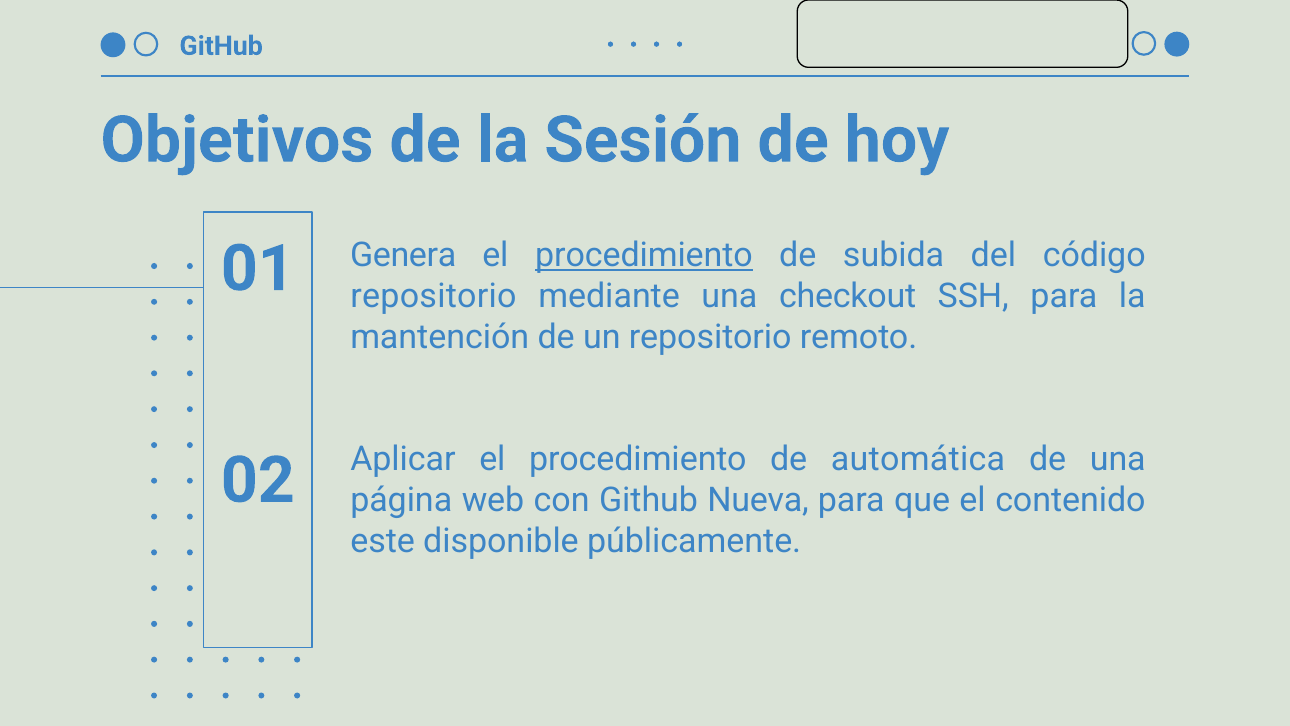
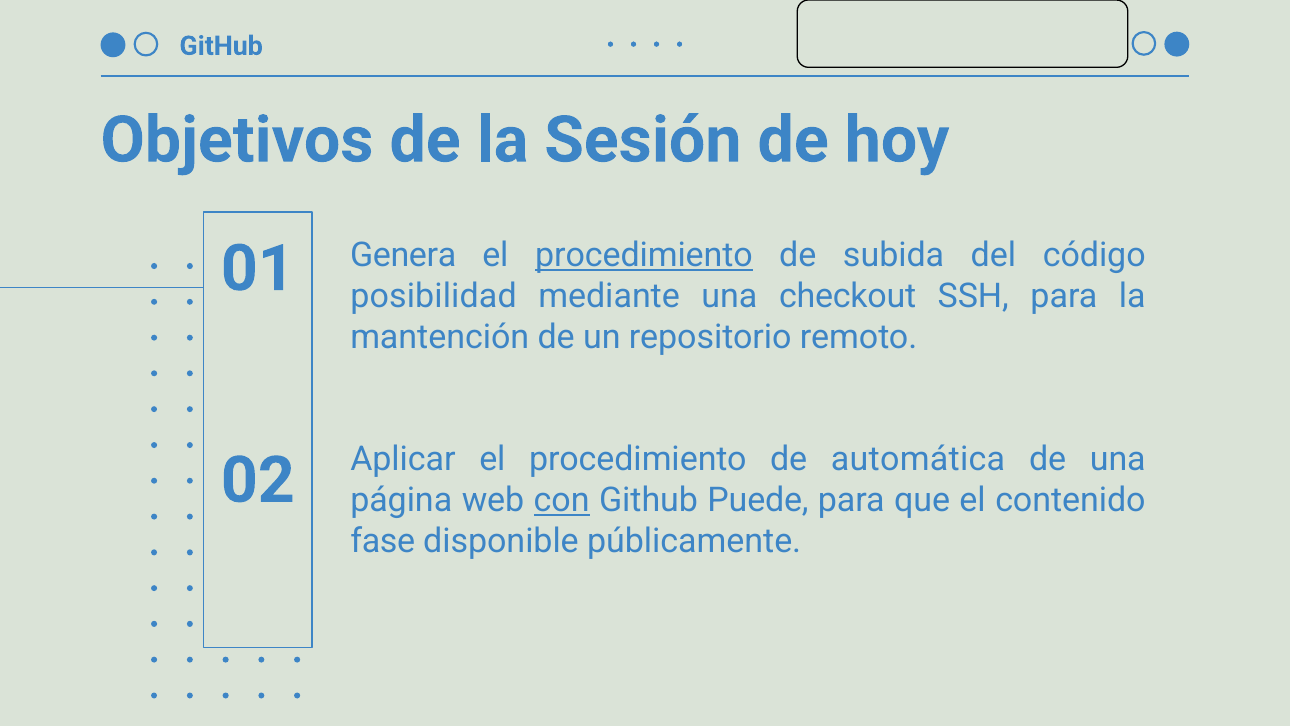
repositorio: repositorio -> posibilidad (434, 296)
con underline: none -> present (562, 500)
Nueva: Nueva -> Puede (758, 500)
este: este -> fase (383, 541)
